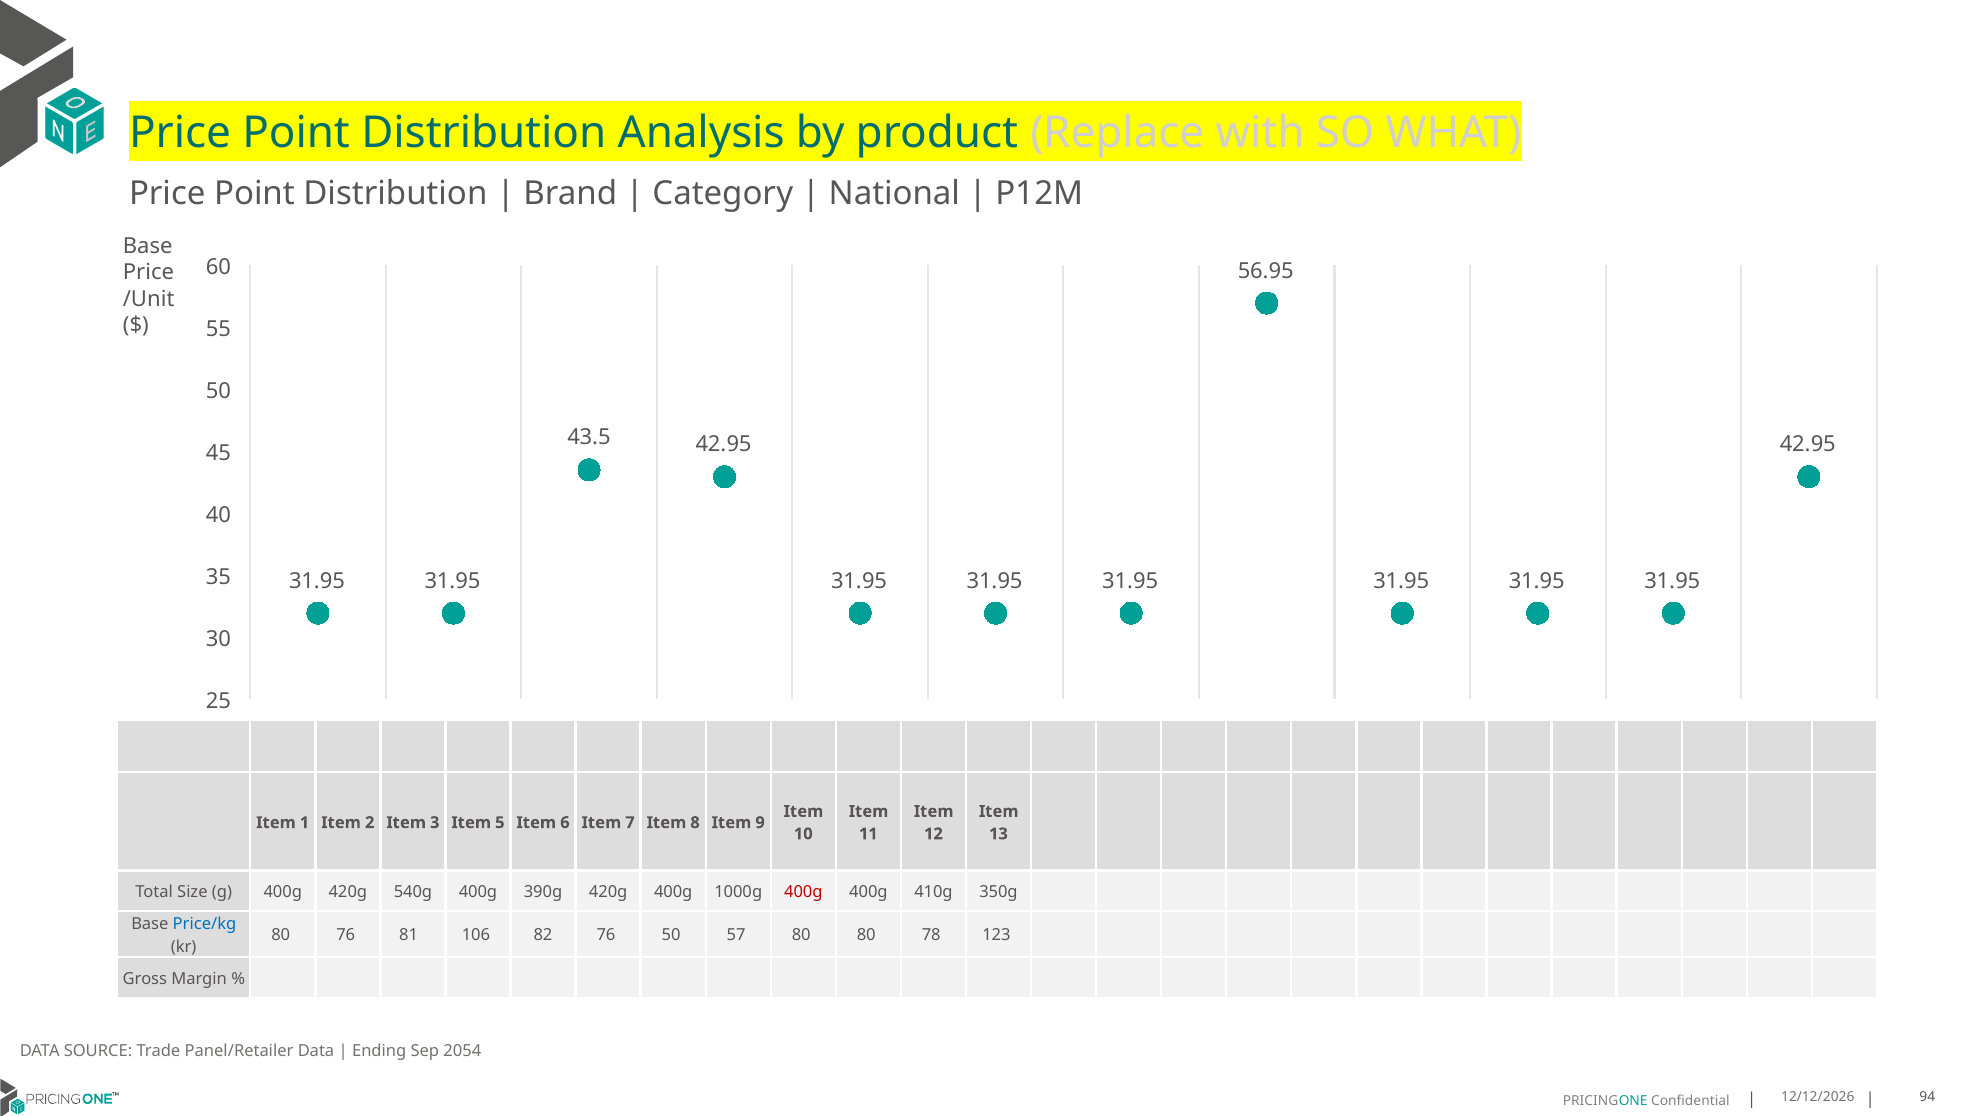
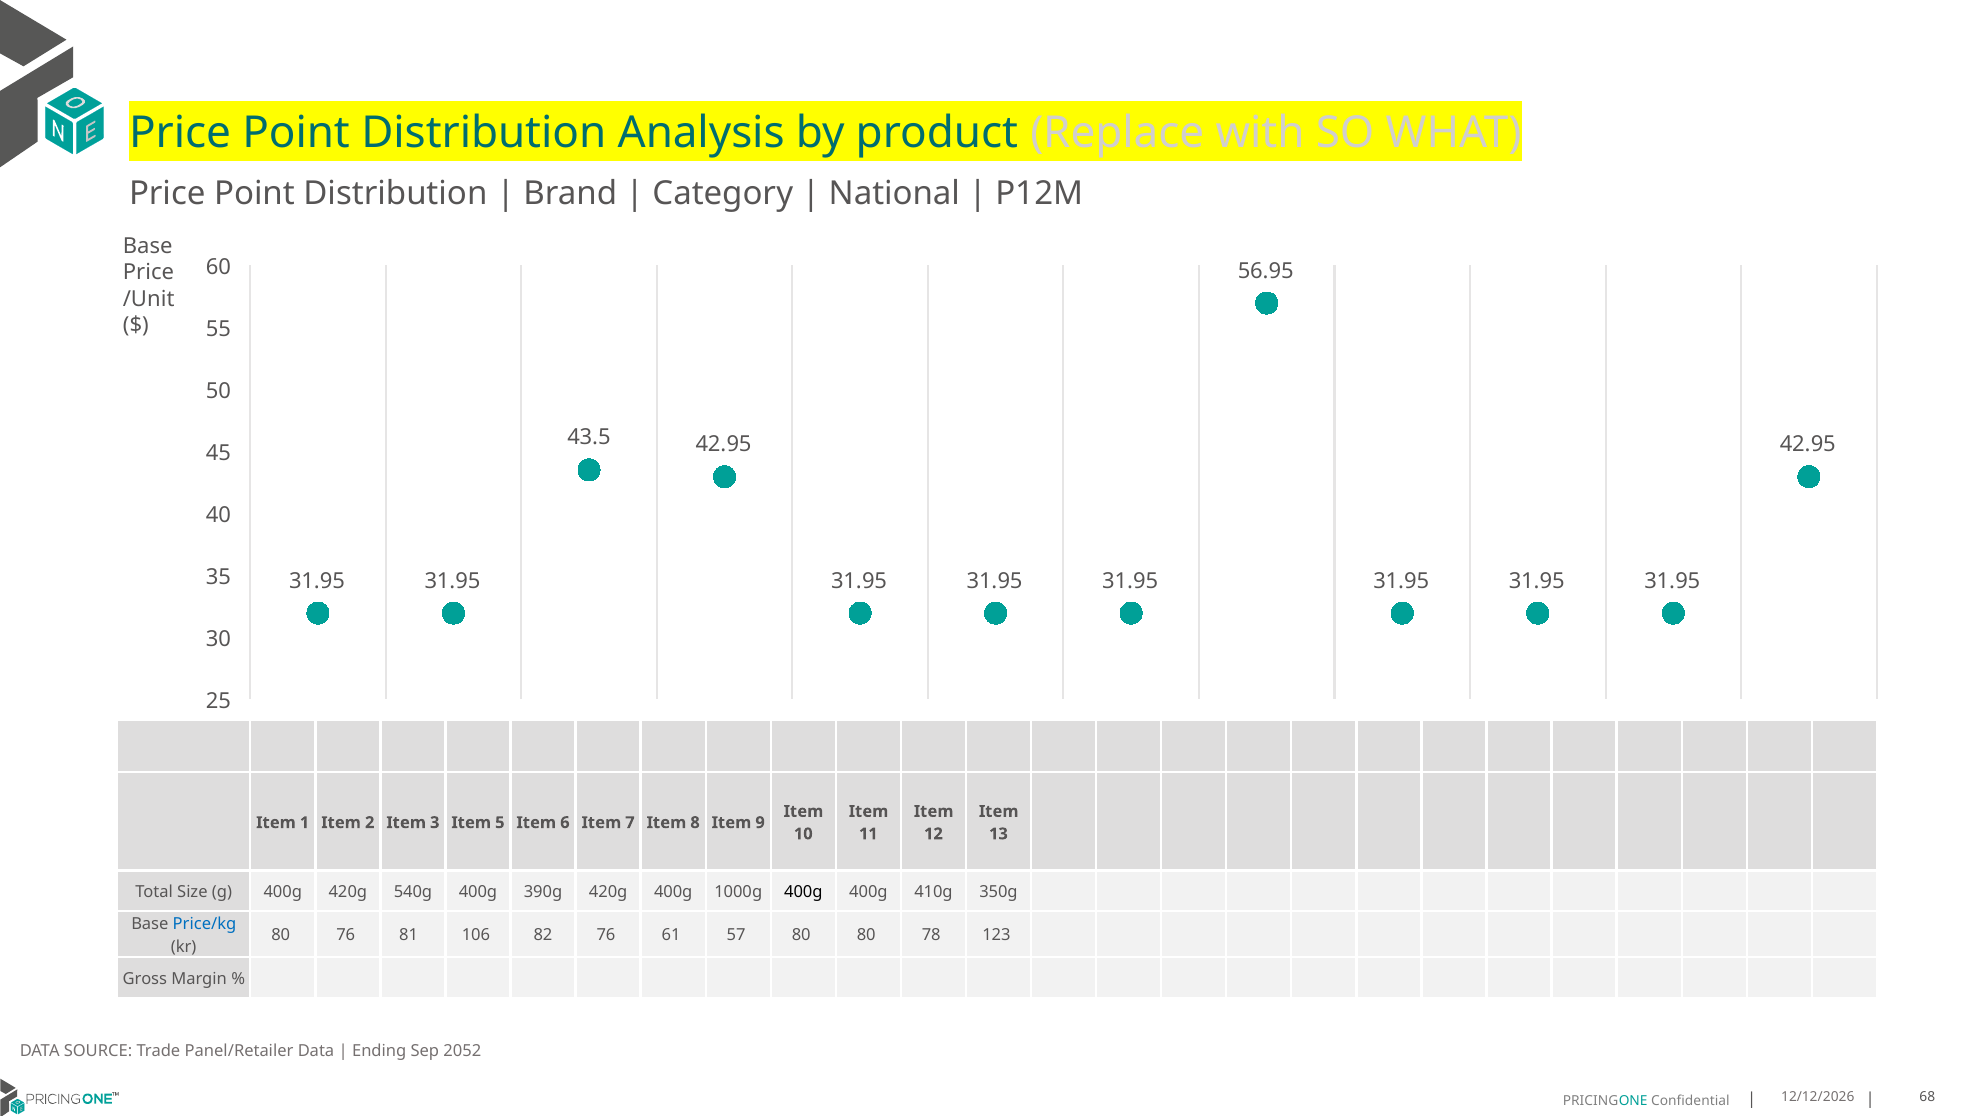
400g colour: red -> black (803, 892)
76 50: 50 -> 61 (671, 936)
2054: 2054 -> 2052 (462, 1051)
94: 94 -> 68 (1927, 1097)
